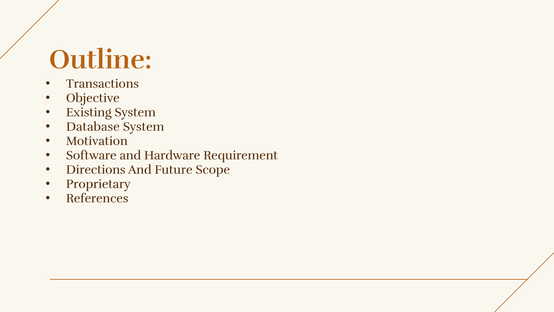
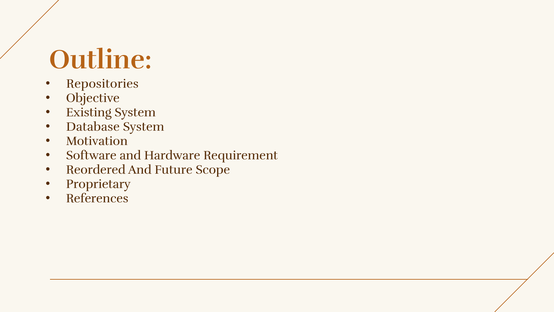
Transactions: Transactions -> Repositories (102, 84)
Directions: Directions -> Reordered (96, 169)
